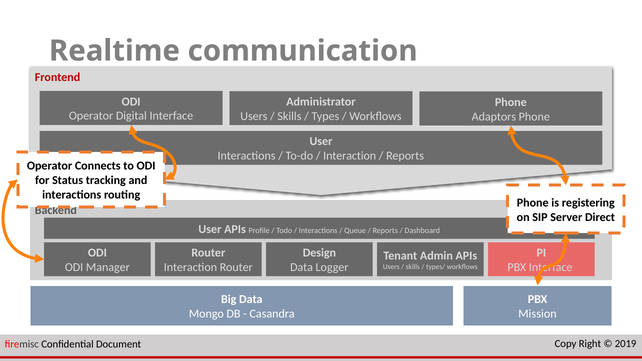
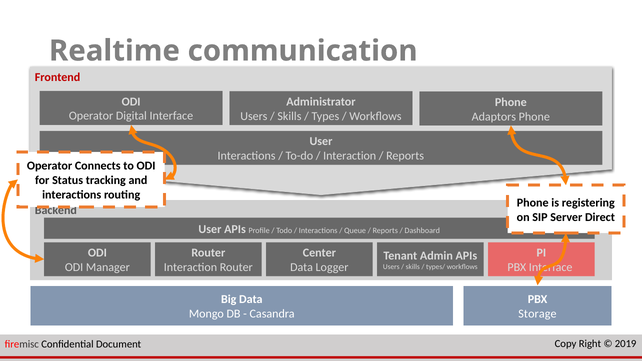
Design: Design -> Center (319, 253)
Mission: Mission -> Storage (537, 314)
